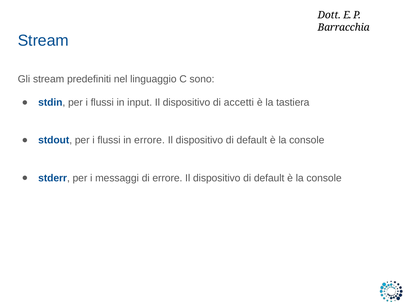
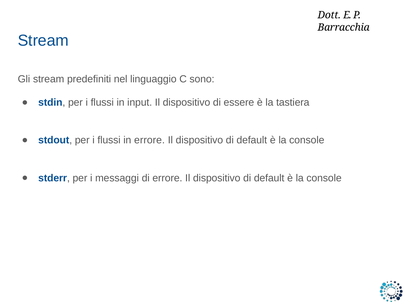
accetti: accetti -> essere (239, 102)
